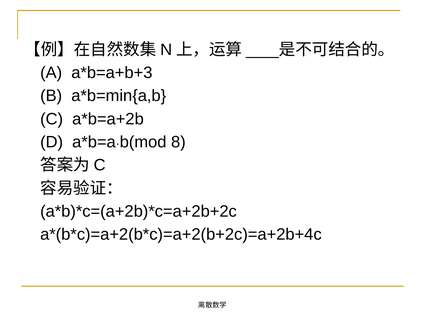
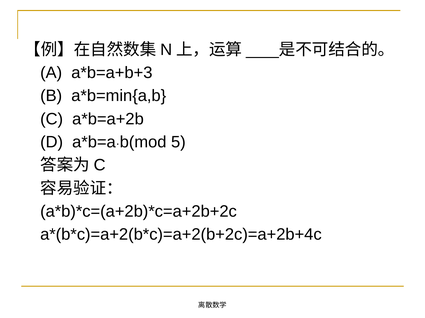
8: 8 -> 5 (178, 142)
